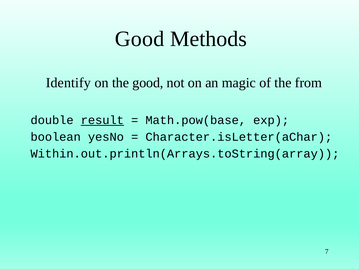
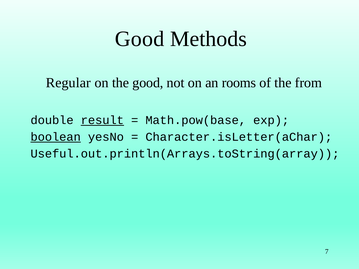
Identify: Identify -> Regular (68, 83)
magic: magic -> rooms (239, 83)
boolean underline: none -> present (56, 137)
Within.out.println(Arrays.toString(array: Within.out.println(Arrays.toString(array -> Useful.out.println(Arrays.toString(array (185, 154)
